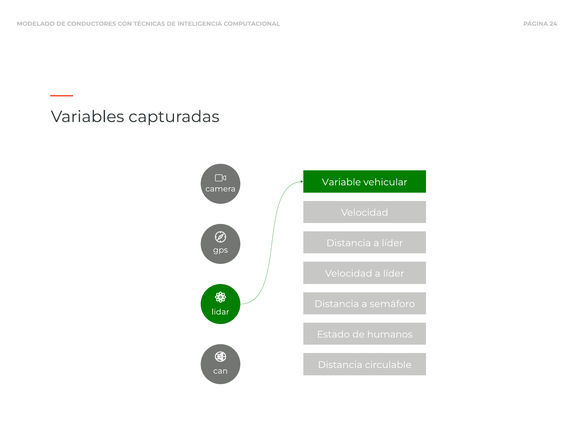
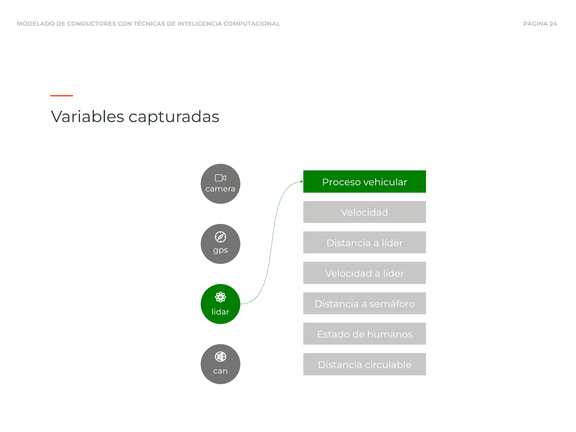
Variable: Variable -> Proceso (341, 182)
